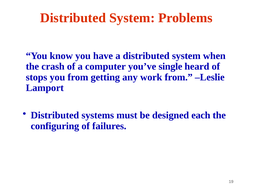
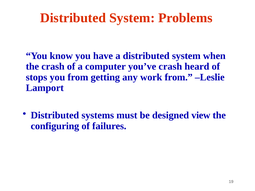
you’ve single: single -> crash (170, 67)
each: each -> view (201, 115)
